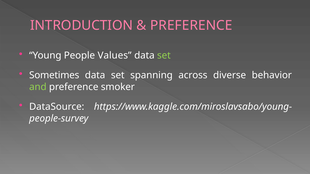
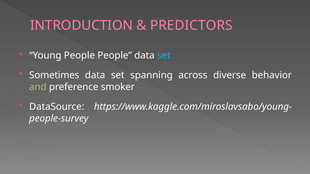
PREFERENCE: PREFERENCE -> PREDICTORS (191, 26)
People Values: Values -> People (115, 56)
set colour: light green -> light blue (164, 56)
